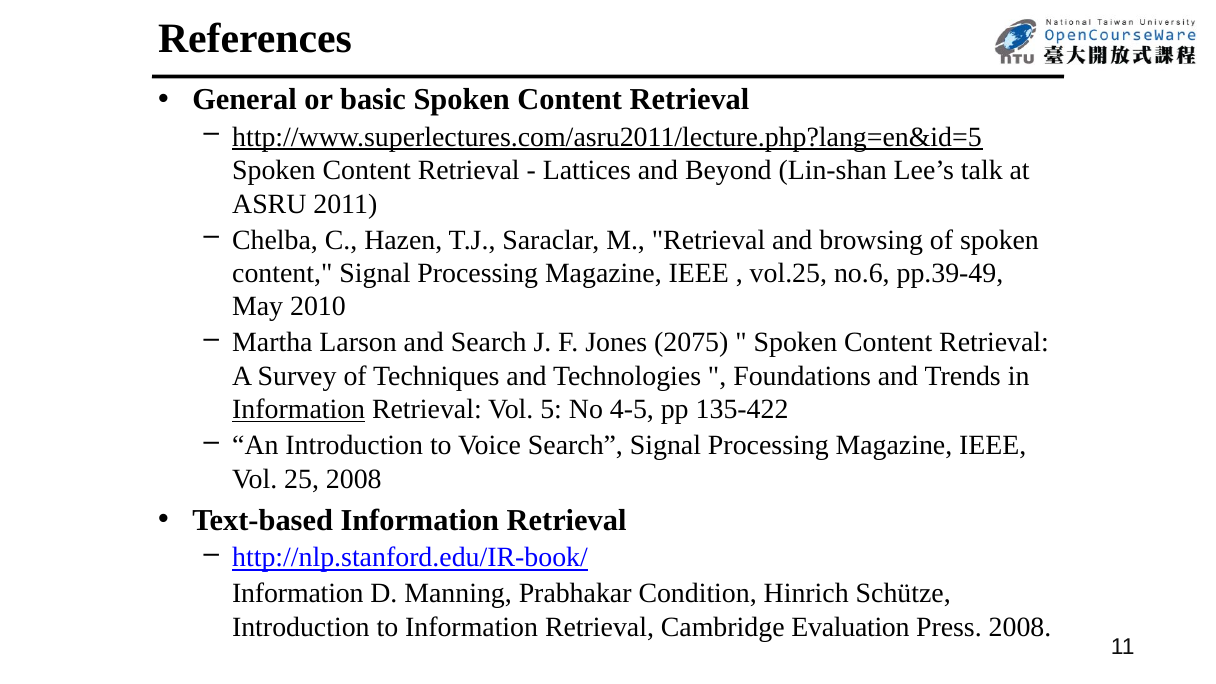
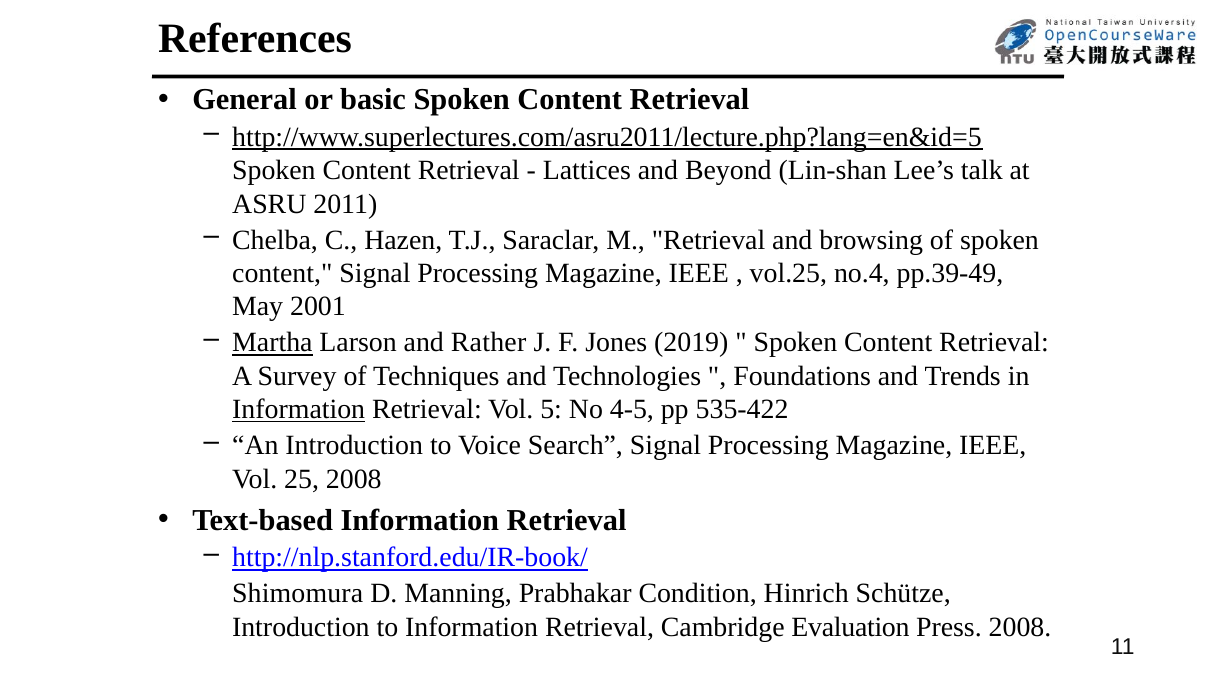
no.6: no.6 -> no.4 (862, 273)
2010: 2010 -> 2001 (318, 307)
Martha underline: none -> present (272, 343)
and Search: Search -> Rather (489, 343)
2075: 2075 -> 2019 (691, 343)
135-422: 135-422 -> 535-422 (742, 410)
Information: Information -> Shimomura (298, 594)
